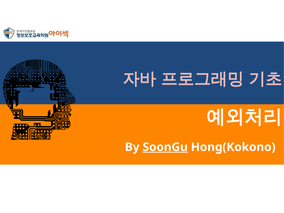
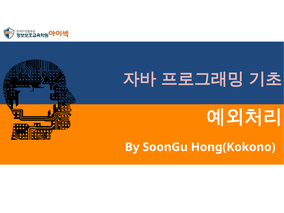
SoonGu underline: present -> none (165, 147)
